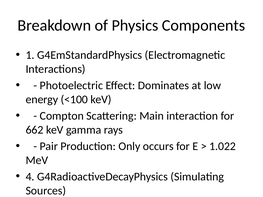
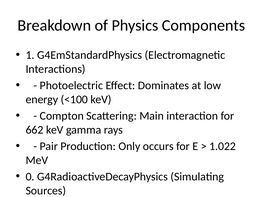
4: 4 -> 0 (30, 177)
